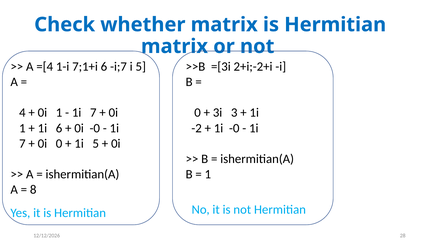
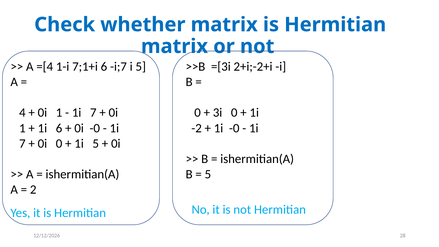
3i 3: 3 -> 0 (234, 113)
1: 1 -> 5 (208, 174)
8: 8 -> 2 (33, 190)
